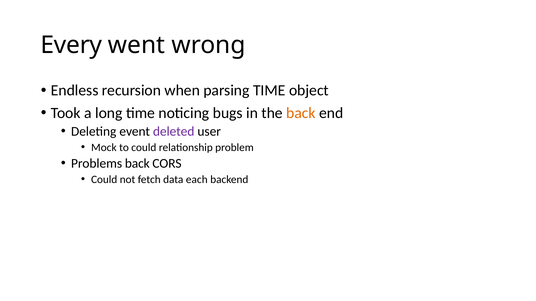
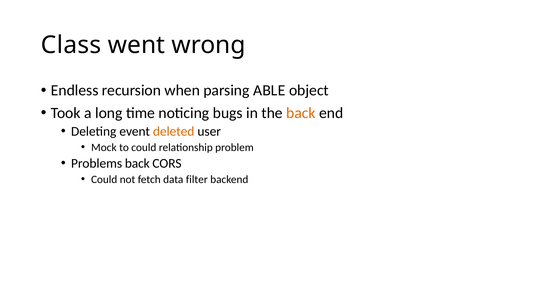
Every: Every -> Class (71, 45)
parsing TIME: TIME -> ABLE (269, 91)
deleted colour: purple -> orange (174, 132)
each: each -> filter (197, 180)
